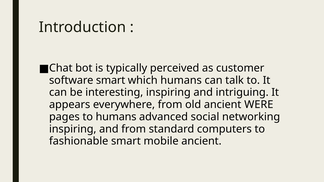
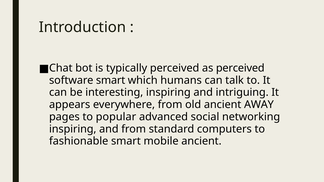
as customer: customer -> perceived (240, 68)
WERE: WERE -> AWAY (259, 105)
to humans: humans -> popular (116, 117)
